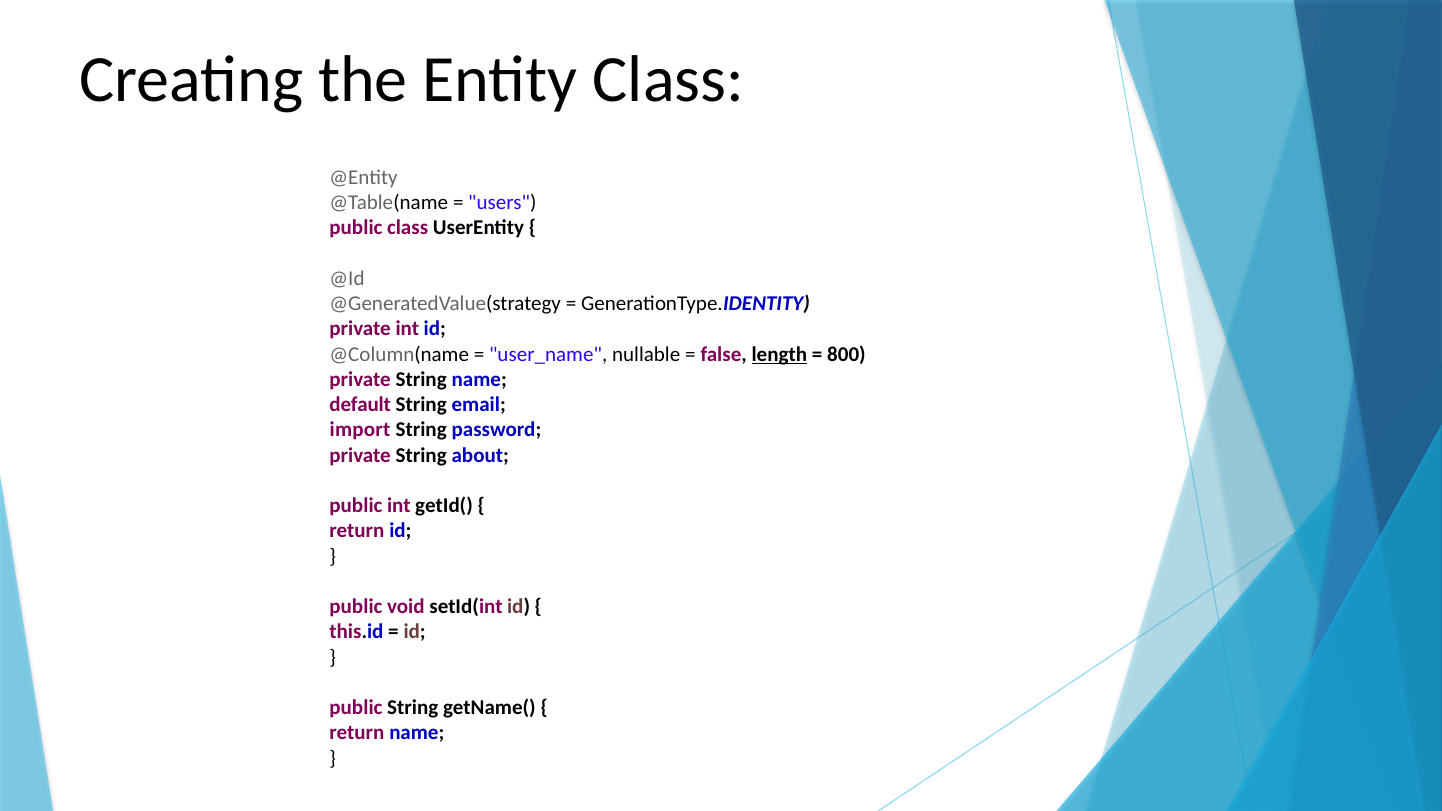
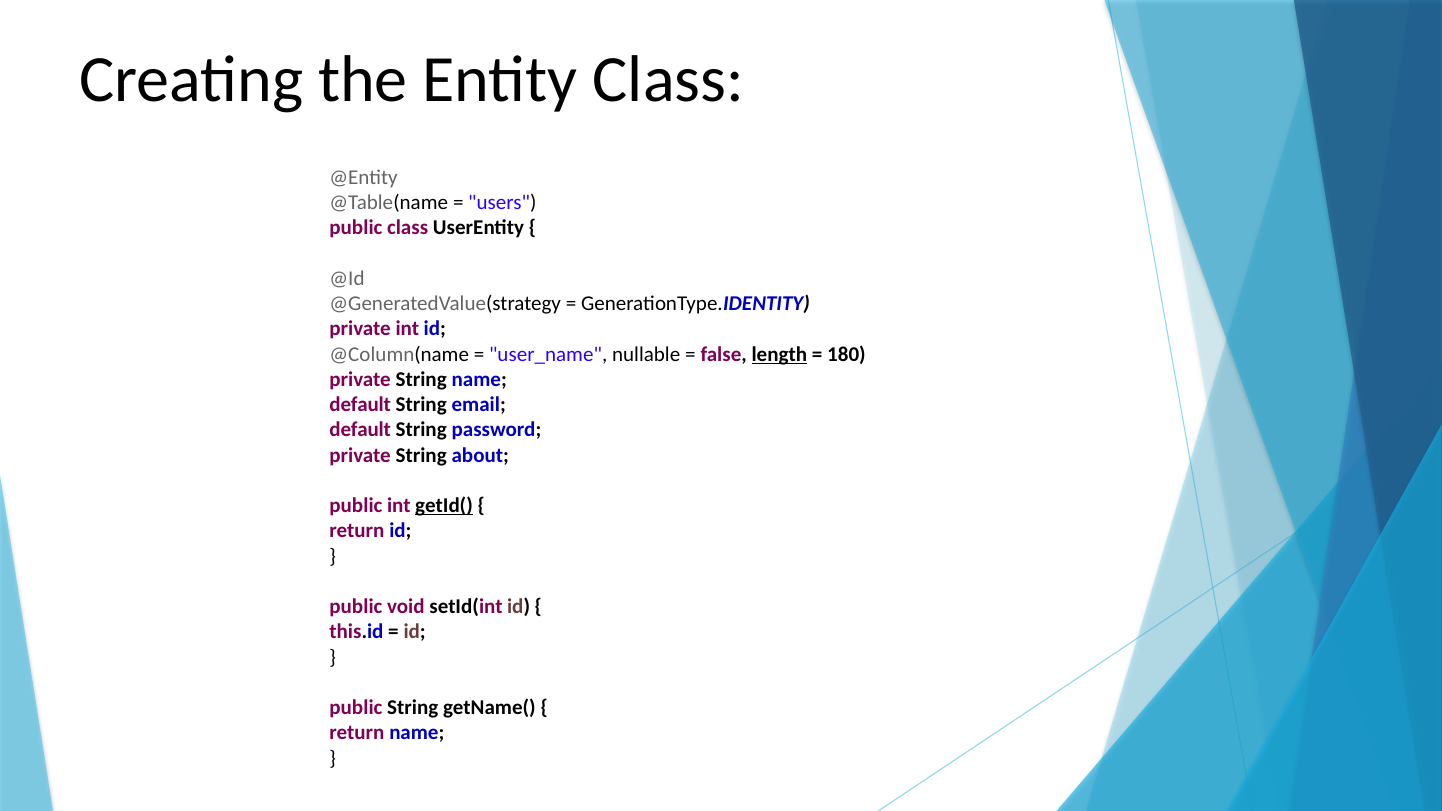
800: 800 -> 180 (846, 354)
import: import -> default (360, 430)
getId( underline: none -> present (444, 506)
